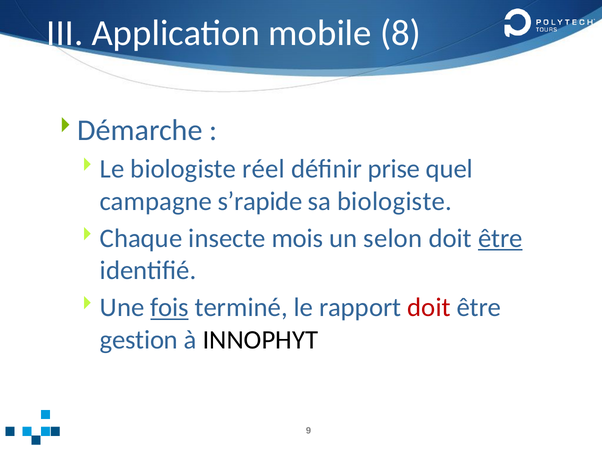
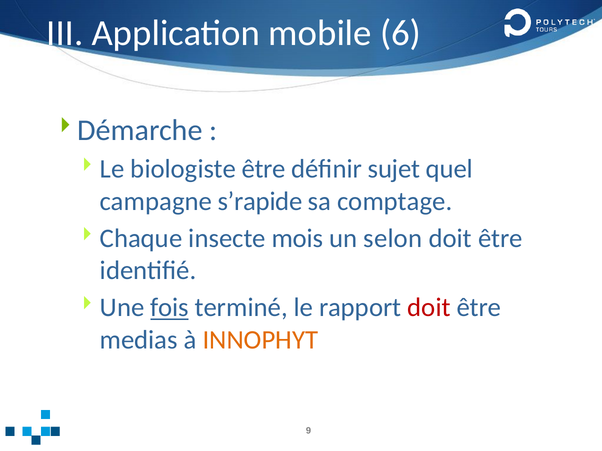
8: 8 -> 6 (400, 33)
biologiste réel: réel -> être (264, 169)
prise: prise -> sujet (394, 169)
sa biologiste: biologiste -> comptage (395, 201)
être underline: present -> none (500, 239)
gestion: gestion -> medias (139, 340)
INNOPHYT colour: black -> orange (260, 340)
